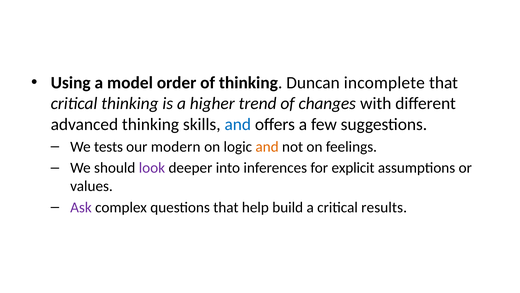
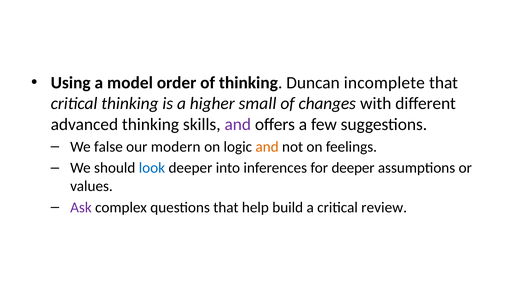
trend: trend -> small (258, 103)
and colour: blue -> purple (238, 124)
tests: tests -> false (108, 146)
look colour: purple -> blue (152, 168)
for explicit: explicit -> deeper (353, 168)
results: results -> review (384, 207)
